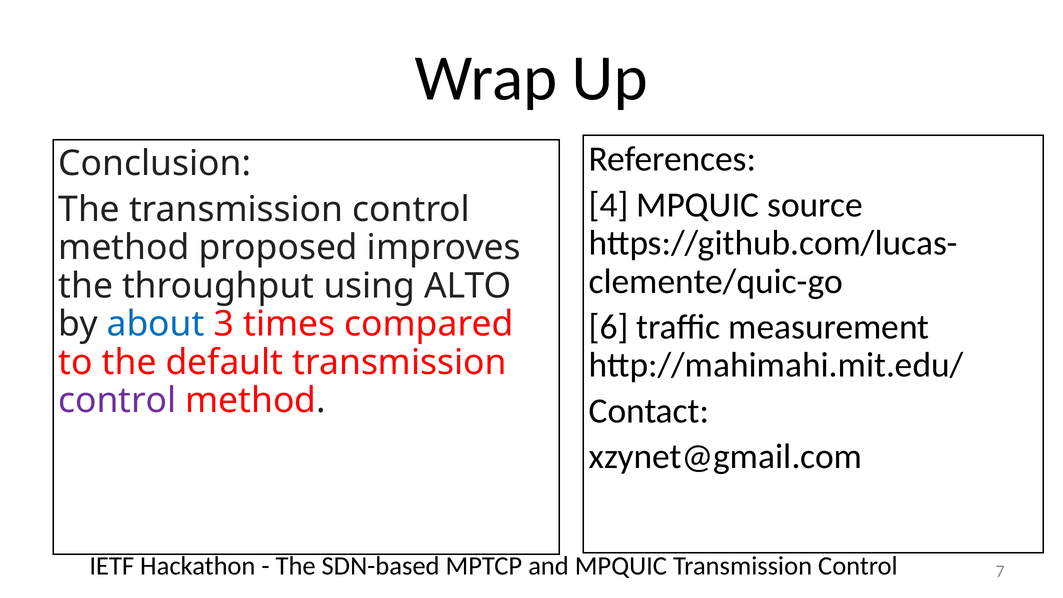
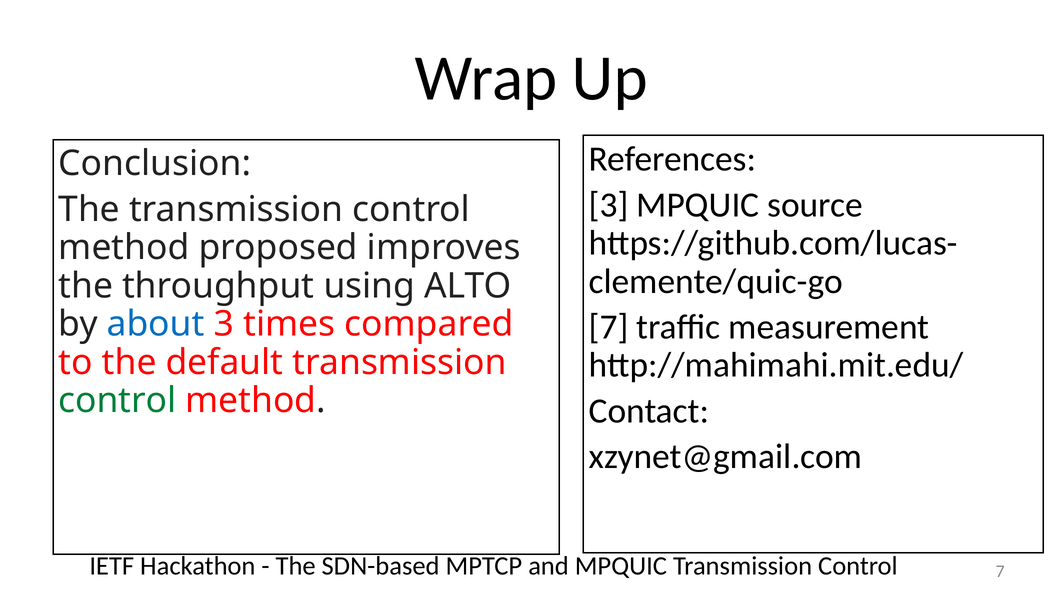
4: 4 -> 3 (609, 205)
6: 6 -> 7 (609, 327)
control colour: purple -> green (117, 401)
